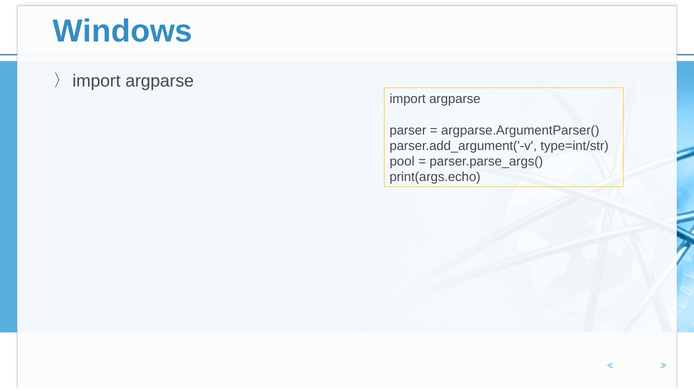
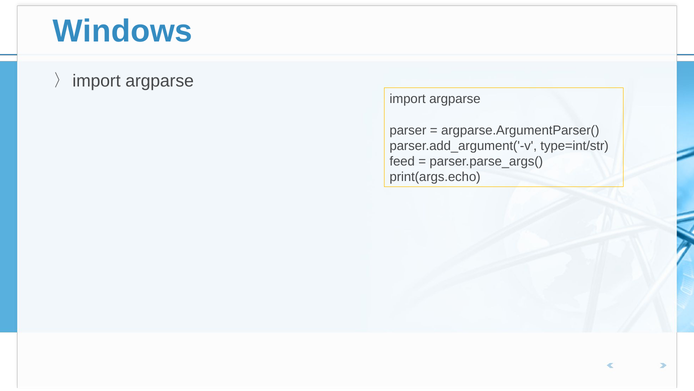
pool: pool -> feed (402, 161)
